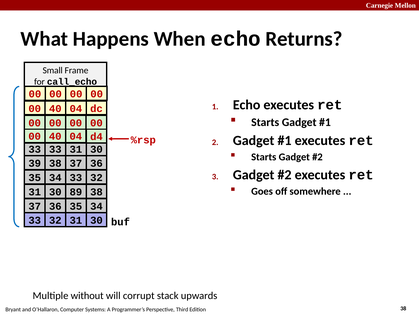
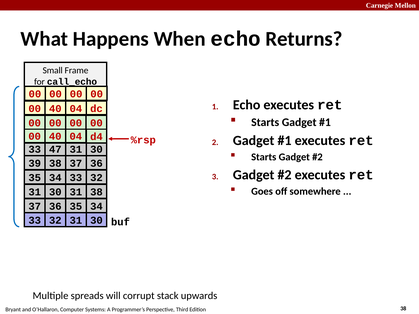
33 33: 33 -> 47 (55, 149)
30 89: 89 -> 31 (76, 192)
without: without -> spreads (87, 296)
